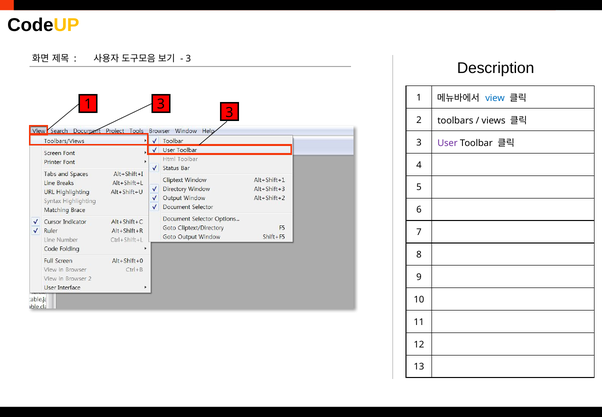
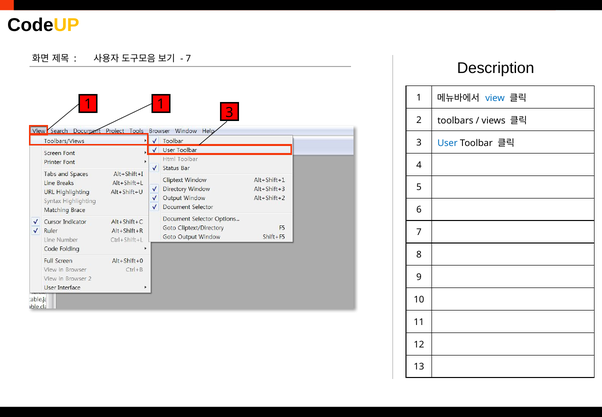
3: 3 -> 7 (188, 59)
1 3: 3 -> 1 (161, 104)
User colour: purple -> blue (447, 143)
